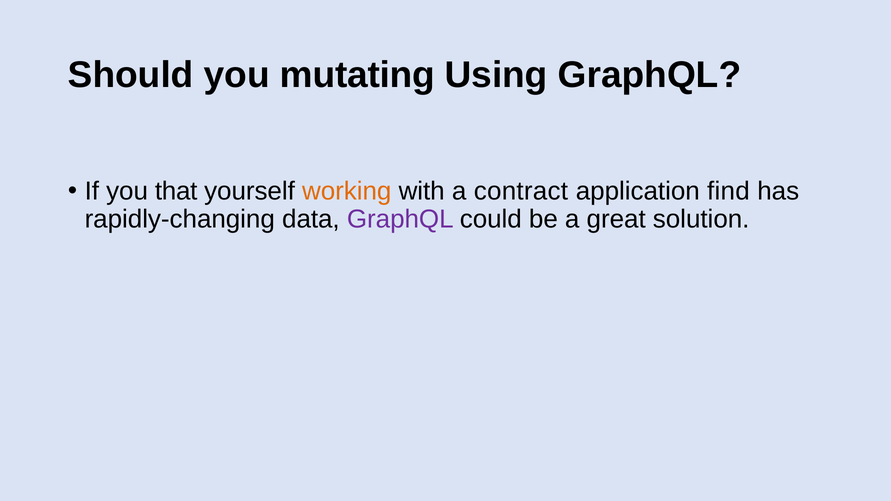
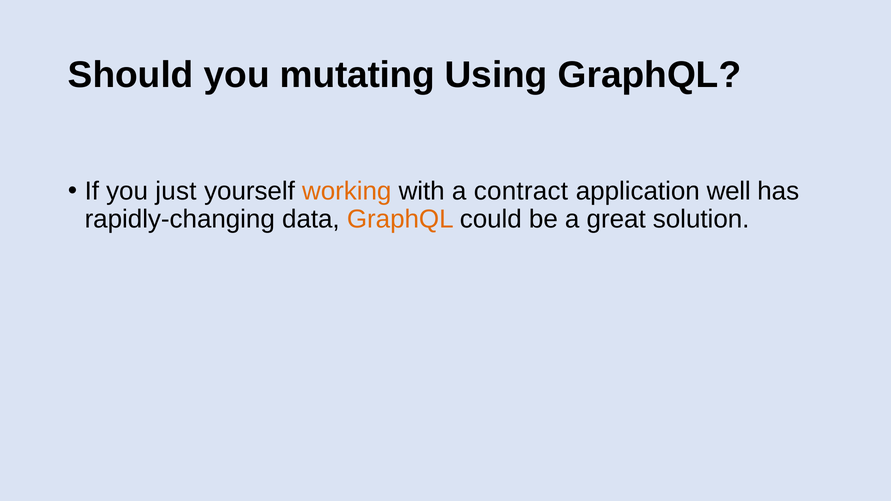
that: that -> just (176, 191)
find: find -> well (729, 191)
GraphQL colour: purple -> orange (400, 219)
